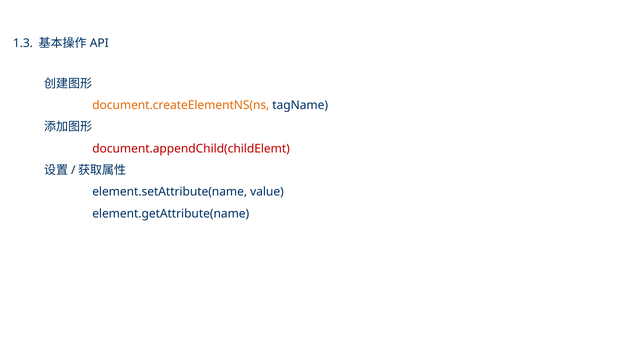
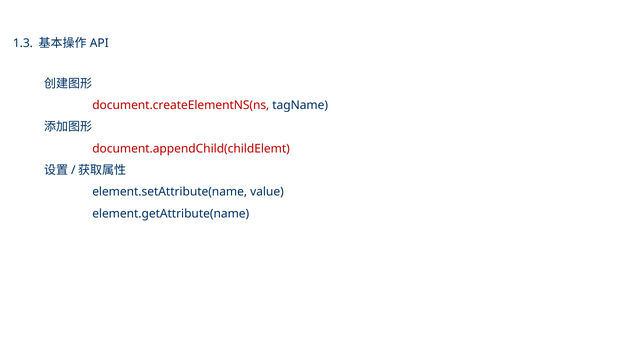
document.createElementNS(ns colour: orange -> red (181, 105)
